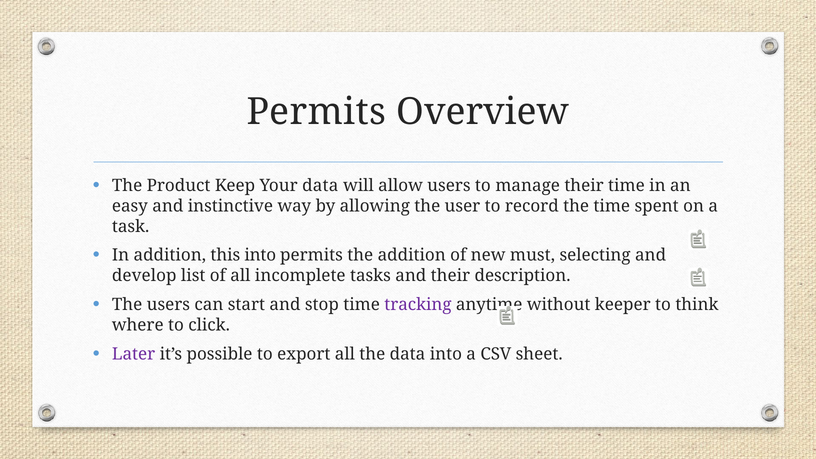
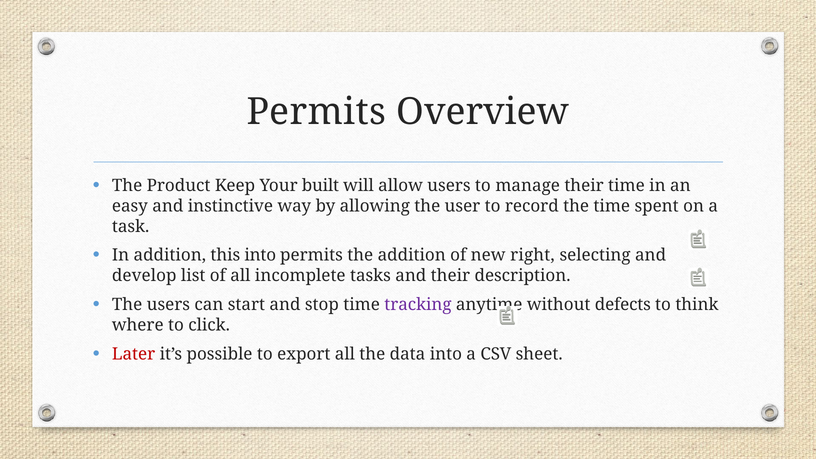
Your data: data -> built (320, 186)
must: must -> right (532, 255)
keeper: keeper -> defects (623, 305)
Later colour: purple -> red (134, 354)
